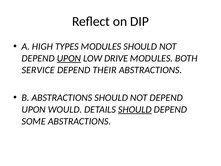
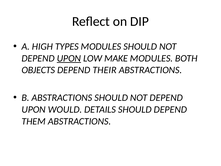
DRIVE: DRIVE -> MAKE (116, 58)
SERVICE: SERVICE -> OBJECTS (38, 70)
SHOULD underline: present -> none (135, 109)
SOME: SOME -> THEM (34, 121)
